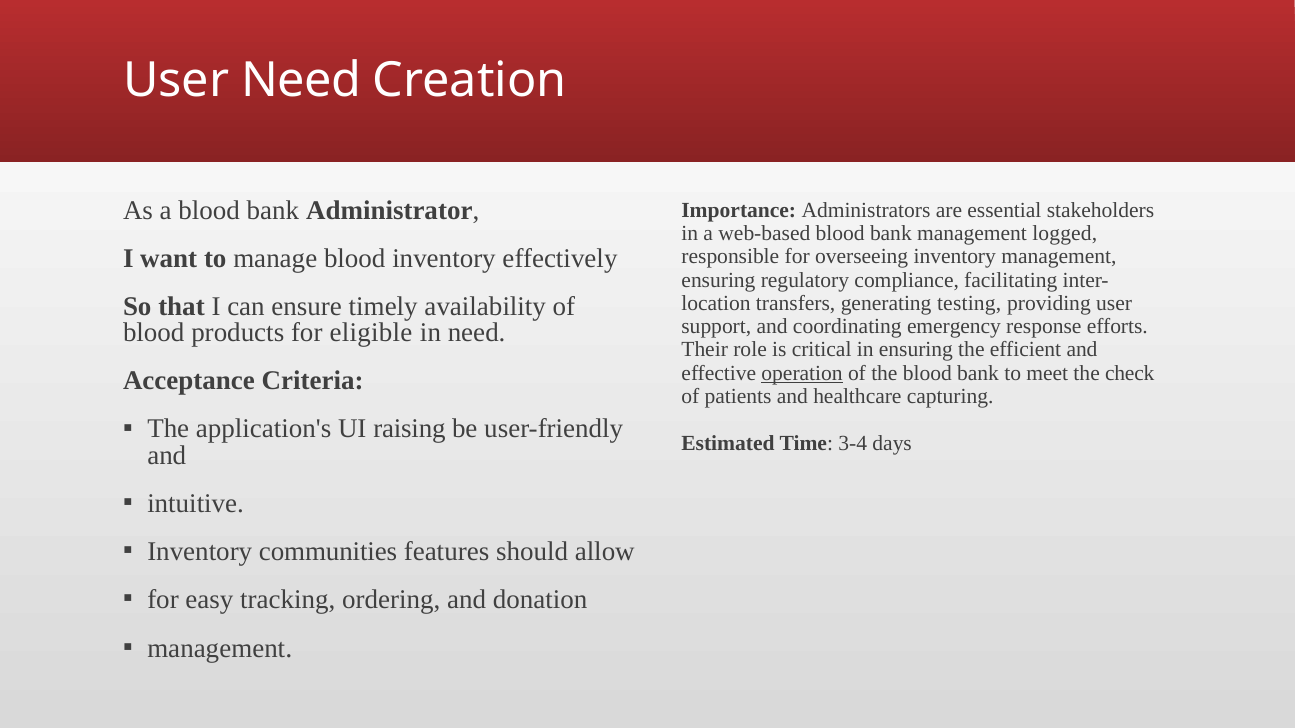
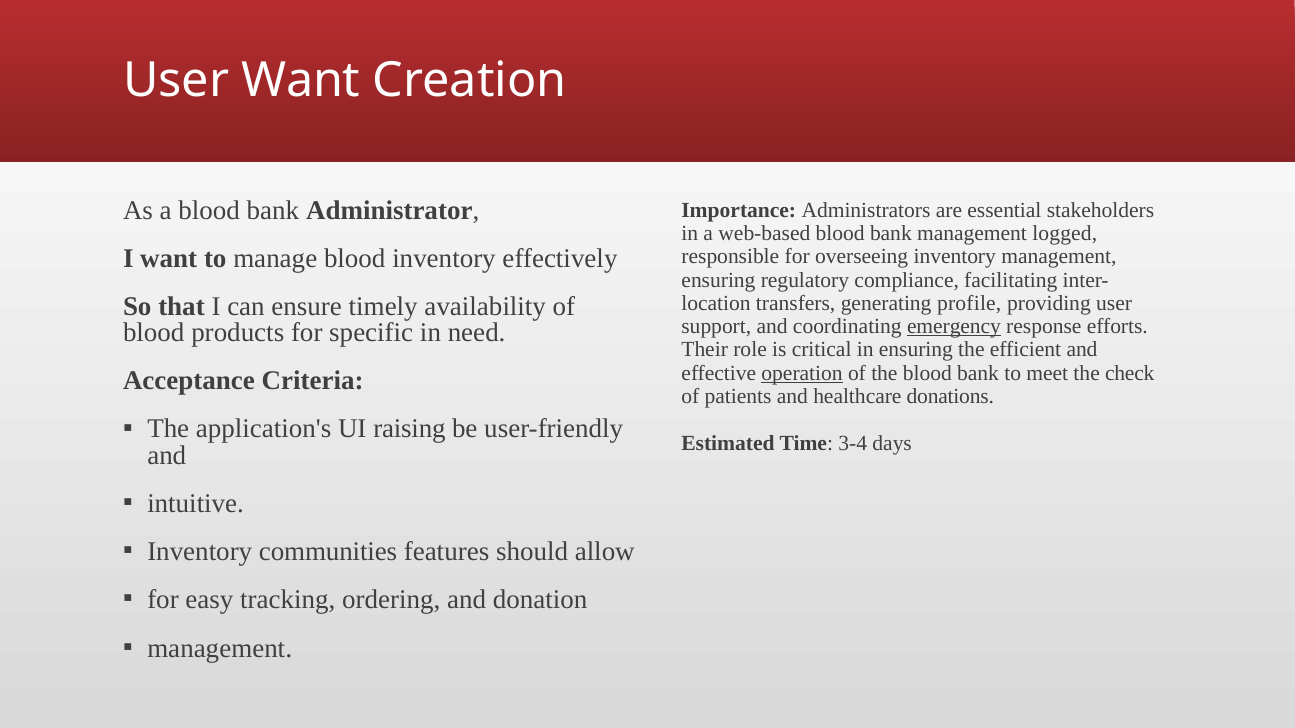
User Need: Need -> Want (301, 81)
testing: testing -> profile (969, 303)
emergency underline: none -> present (954, 327)
eligible: eligible -> specific (371, 333)
capturing: capturing -> donations (950, 397)
